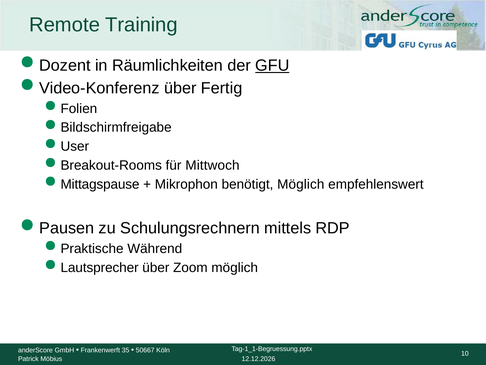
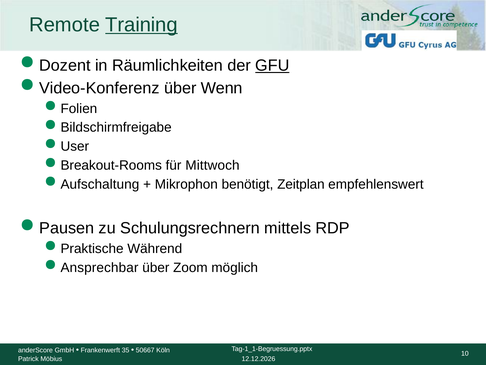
Training underline: none -> present (142, 25)
Fertig: Fertig -> Wenn (222, 88)
Mittagspause: Mittagspause -> Aufschaltung (100, 184)
benötigt Möglich: Möglich -> Zeitplan (301, 184)
Lautsprecher: Lautsprecher -> Ansprechbar (99, 267)
